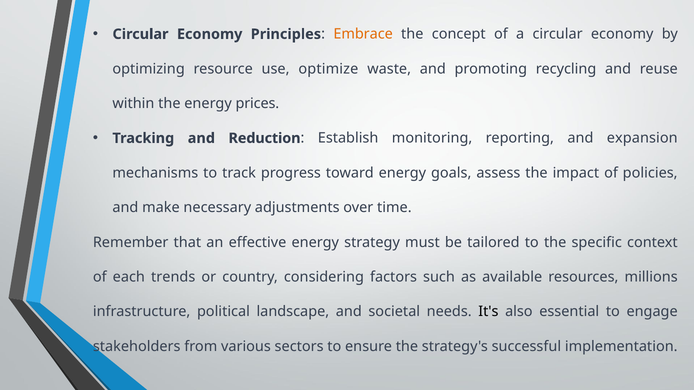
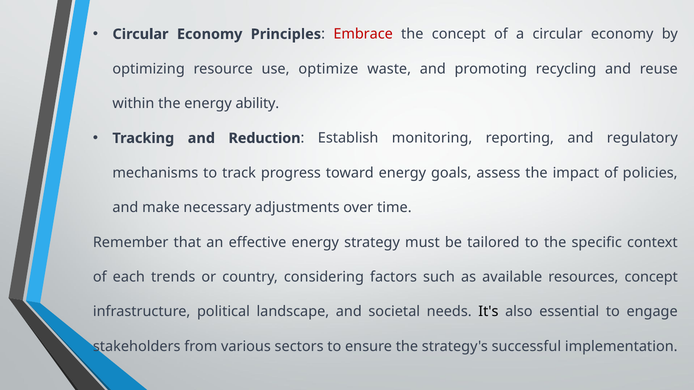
Embrace colour: orange -> red (363, 34)
prices: prices -> ability (257, 104)
expansion: expansion -> regulatory (642, 138)
resources millions: millions -> concept (651, 277)
